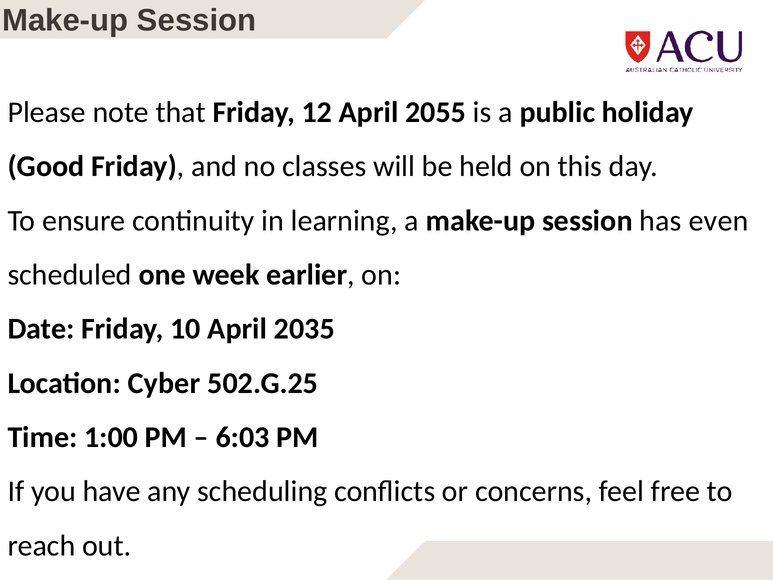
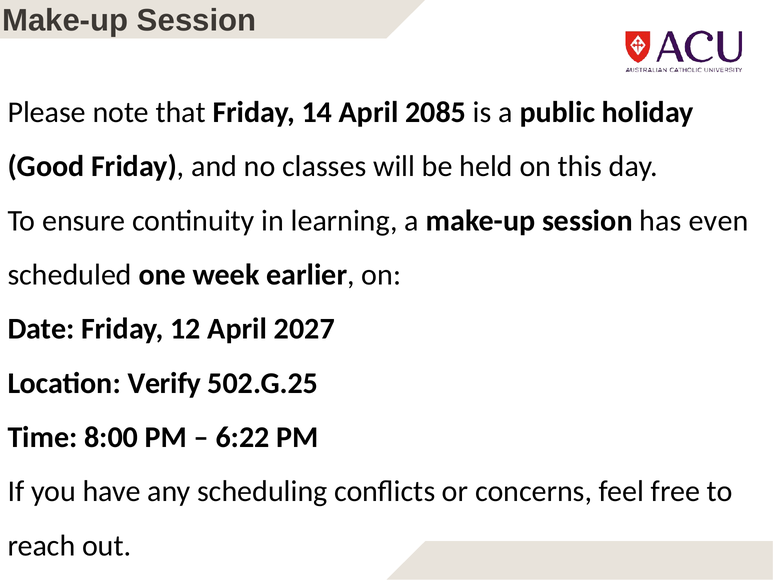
12: 12 -> 14 (317, 112)
2055: 2055 -> 2085 (436, 112)
10: 10 -> 12 (185, 329)
2035: 2035 -> 2027 (304, 329)
Cyber: Cyber -> Verify (164, 383)
1:00: 1:00 -> 8:00 (111, 437)
6:03: 6:03 -> 6:22 (243, 437)
